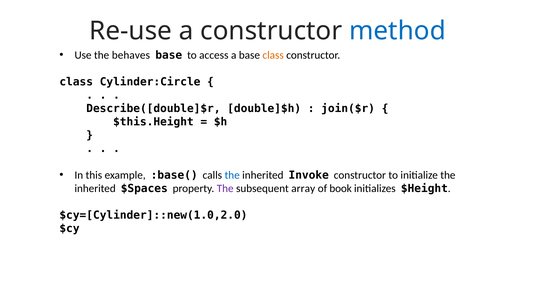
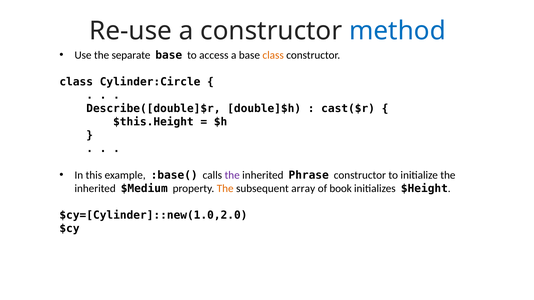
behaves: behaves -> separate (131, 55)
join($r: join($r -> cast($r (348, 109)
the colour: blue -> purple (232, 175)
Invoke: Invoke -> Phrase (309, 175)
$Spaces: $Spaces -> $Medium (144, 189)
The colour: purple -> orange (225, 189)
